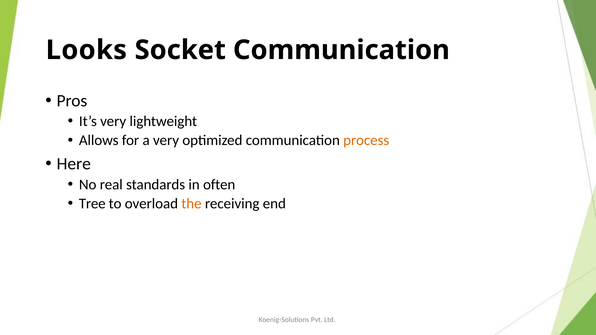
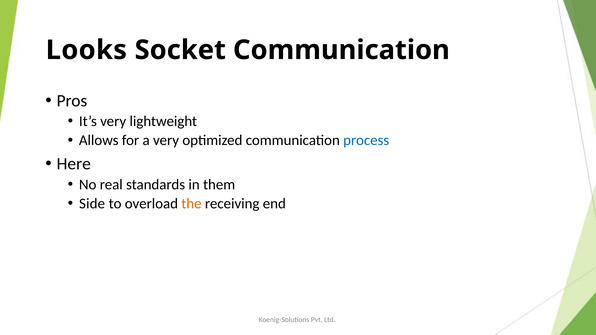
process colour: orange -> blue (366, 140)
often: often -> them (219, 185)
Tree: Tree -> Side (92, 204)
